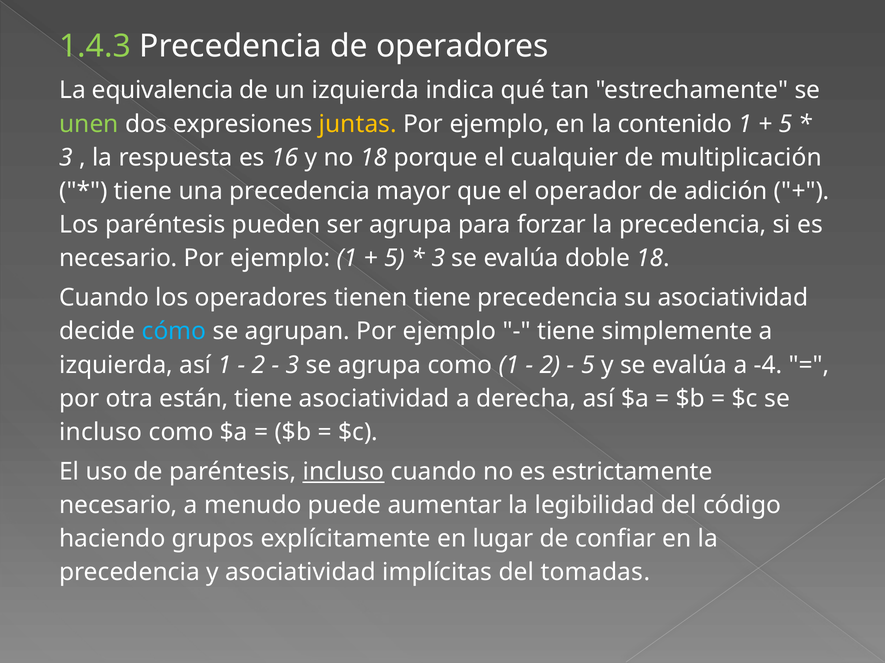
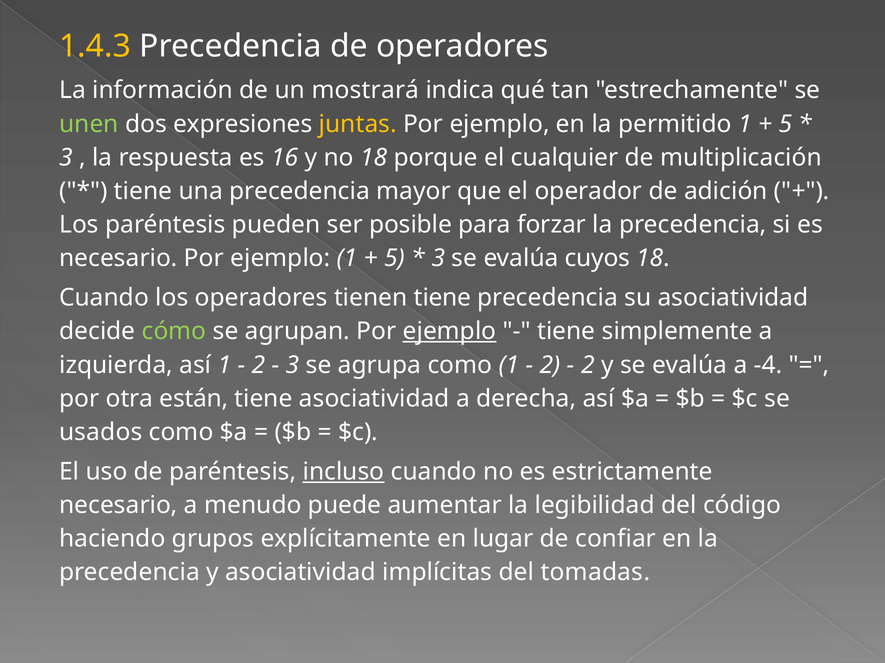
1.4.3 colour: light green -> yellow (95, 46)
equivalencia: equivalencia -> información (163, 90)
un izquierda: izquierda -> mostrará (365, 90)
contenido: contenido -> permitido (675, 124)
ser agrupa: agrupa -> posible (411, 225)
doble: doble -> cuyos (598, 259)
cómo colour: light blue -> light green (174, 332)
ejemplo underline: none -> present (450, 332)
5: 5 -> 2 (588, 365)
incluso: incluso -> usados (101, 433)
